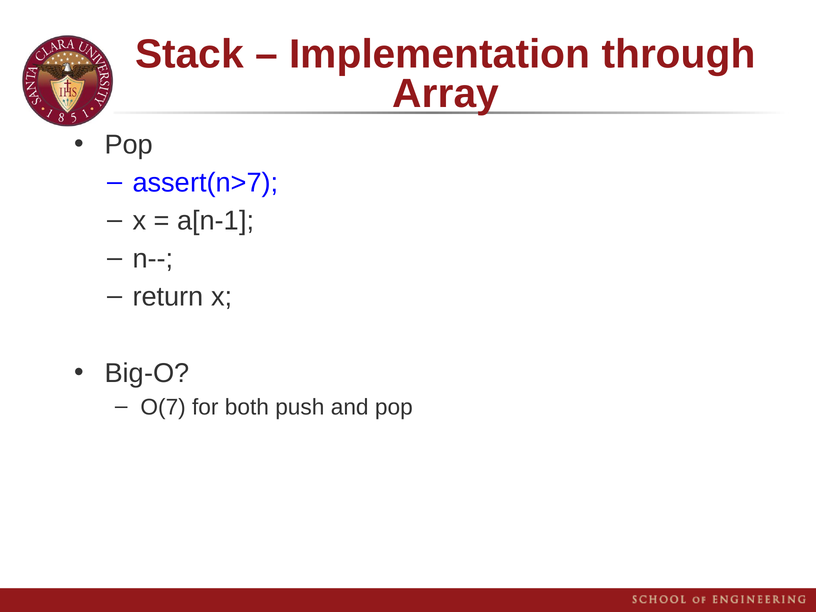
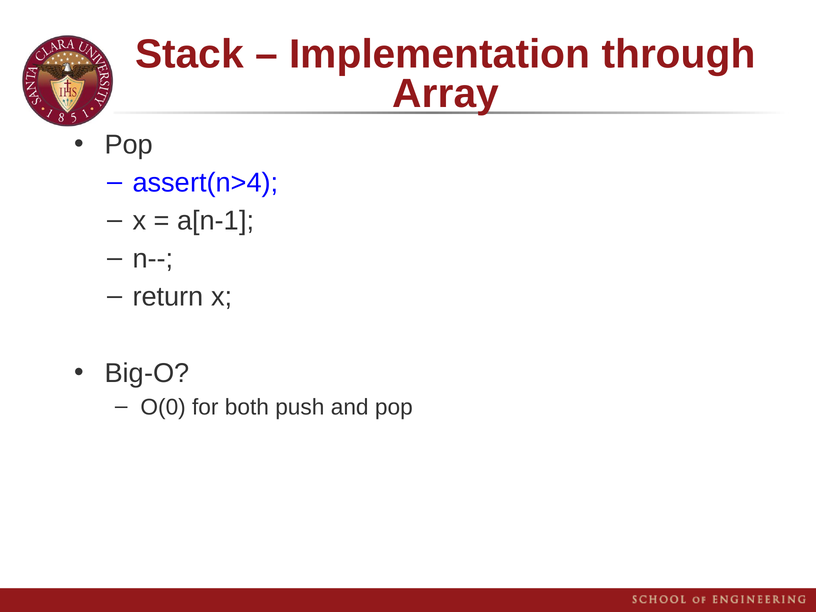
assert(n>7: assert(n>7 -> assert(n>4 (205, 183)
O(7: O(7 -> O(0 (163, 407)
